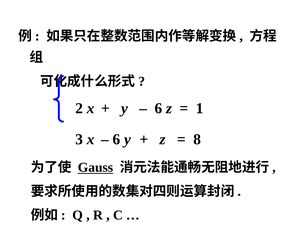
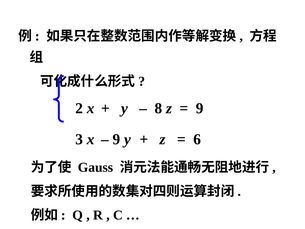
6: 6 -> 8 (159, 108)
1: 1 -> 9 (200, 108)
6: 6 -> 9 (116, 139)
8: 8 -> 6 (197, 139)
Gauss underline: present -> none (95, 167)
